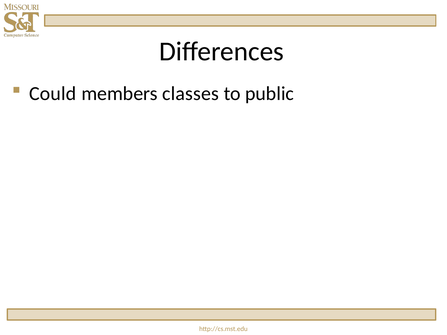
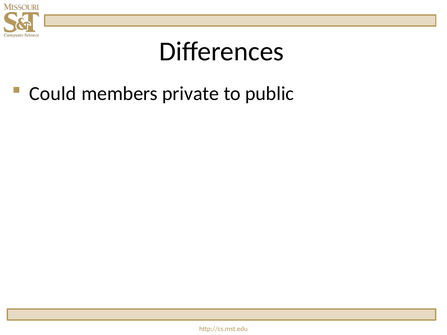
classes: classes -> private (191, 94)
